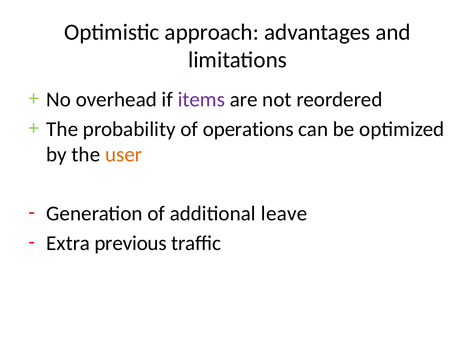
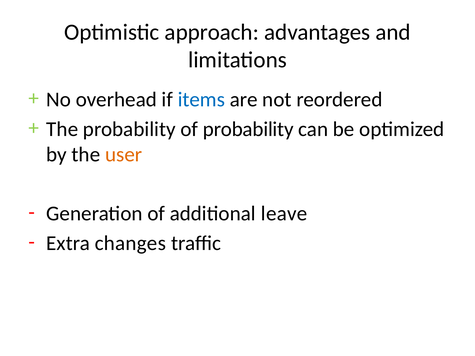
items colour: purple -> blue (201, 100)
of operations: operations -> probability (248, 129)
previous: previous -> changes (130, 243)
